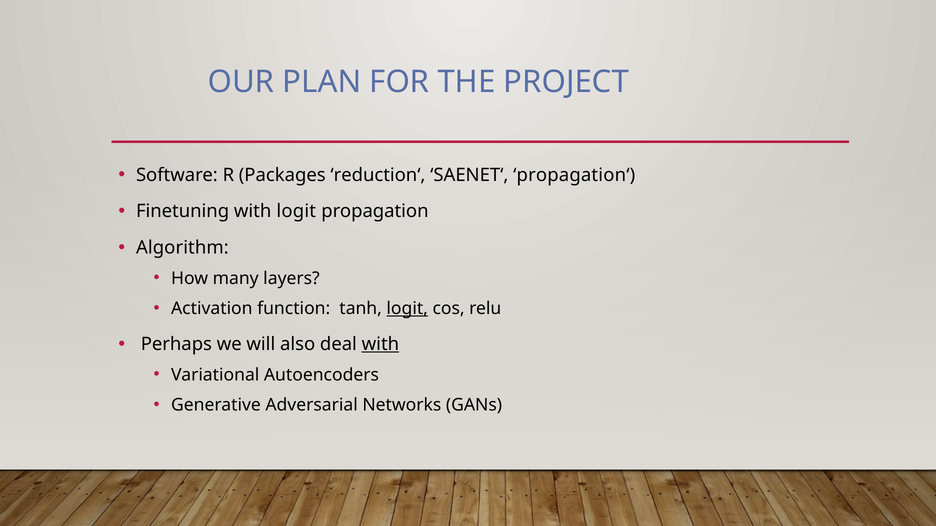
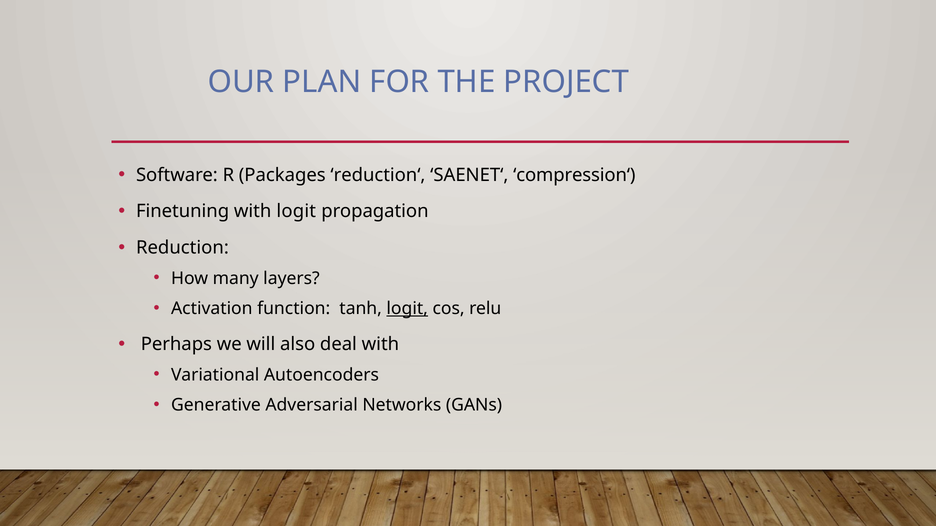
propagation‘: propagation‘ -> compression‘ (574, 175)
Algorithm: Algorithm -> Reduction (182, 248)
with underline: present -> none (380, 345)
